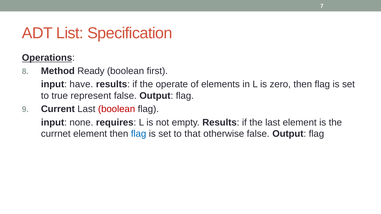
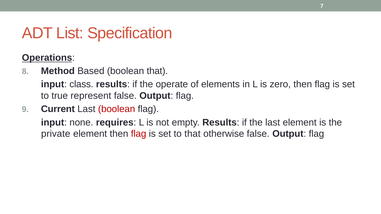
Ready: Ready -> Based (91, 71)
boolean first: first -> that (157, 71)
have: have -> class (81, 84)
currnet: currnet -> private (56, 134)
flag colour: blue -> red (139, 134)
